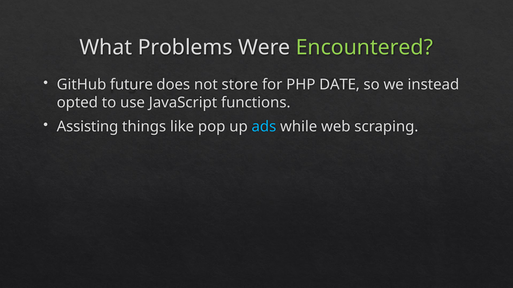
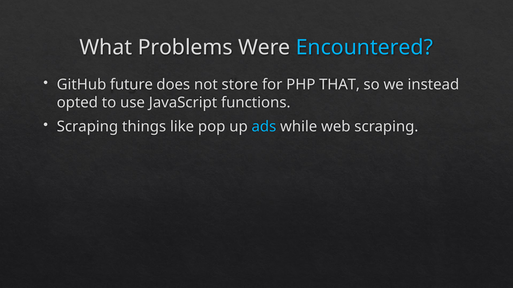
Encountered colour: light green -> light blue (364, 48)
DATE: DATE -> THAT (340, 85)
Assisting: Assisting -> Scraping (87, 127)
